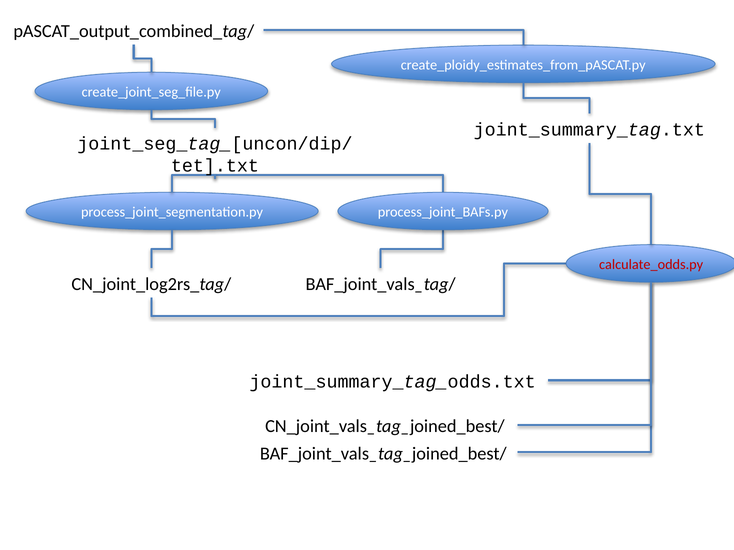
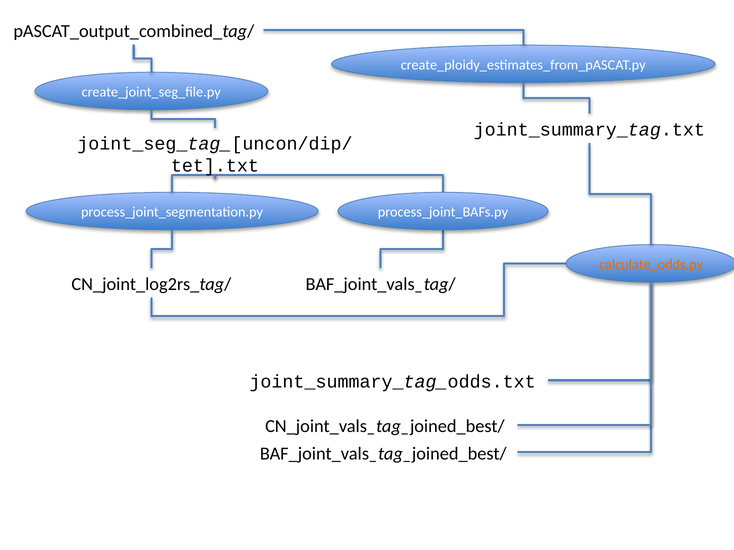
calculate_odds.py colour: red -> orange (651, 265)
